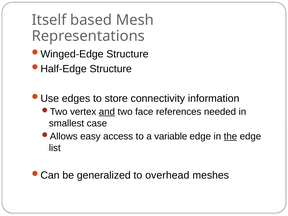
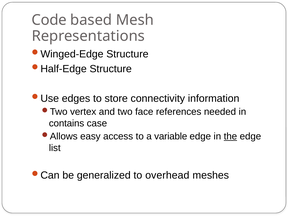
Itself: Itself -> Code (49, 20)
and underline: present -> none (107, 112)
smallest: smallest -> contains (67, 123)
